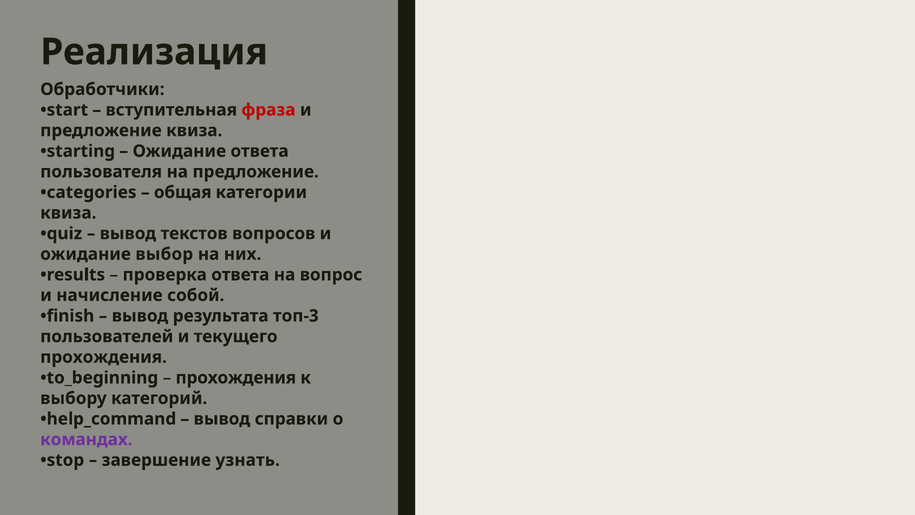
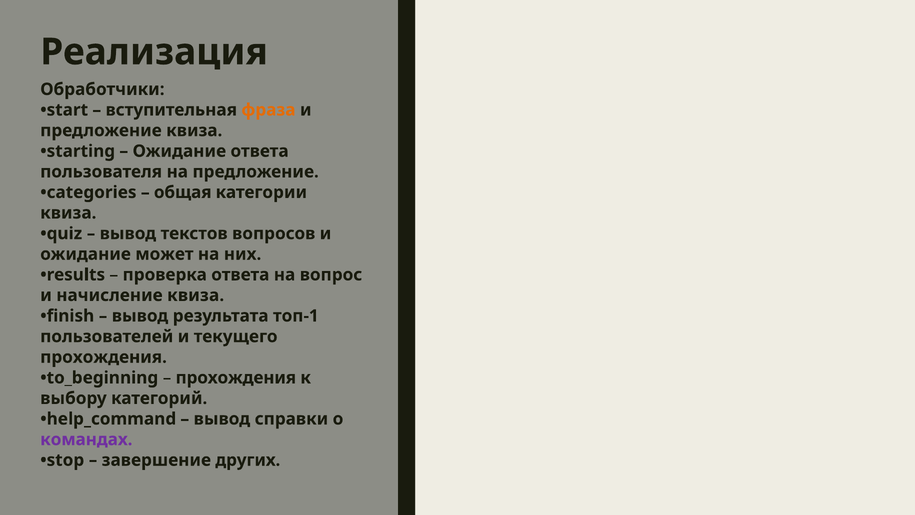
фраза colour: red -> orange (268, 110)
выбор: выбор -> может (164, 254)
начисление собой: собой -> квиза (196, 295)
топ-3: топ-3 -> топ-1 (296, 316)
узнать: узнать -> других (248, 460)
